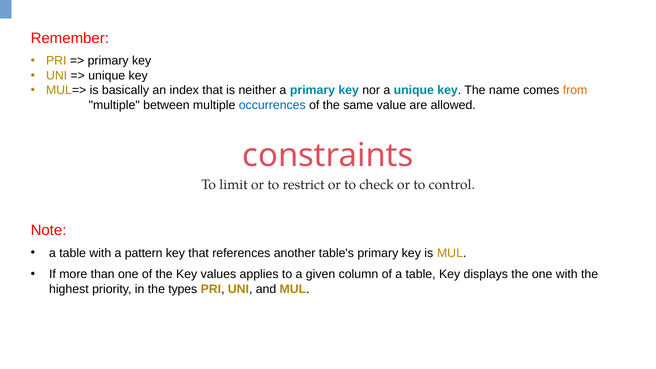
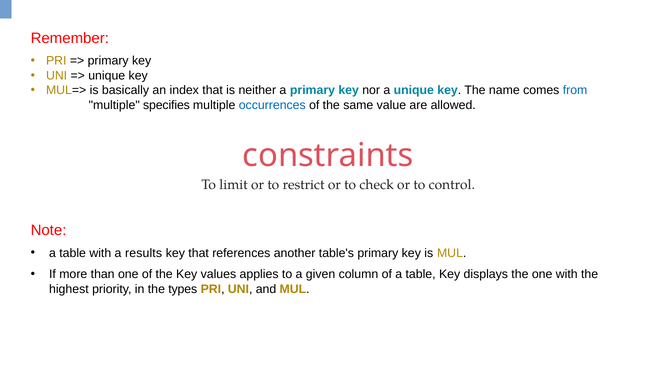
from colour: orange -> blue (575, 90)
between: between -> specifies (166, 105)
pattern: pattern -> results (144, 253)
